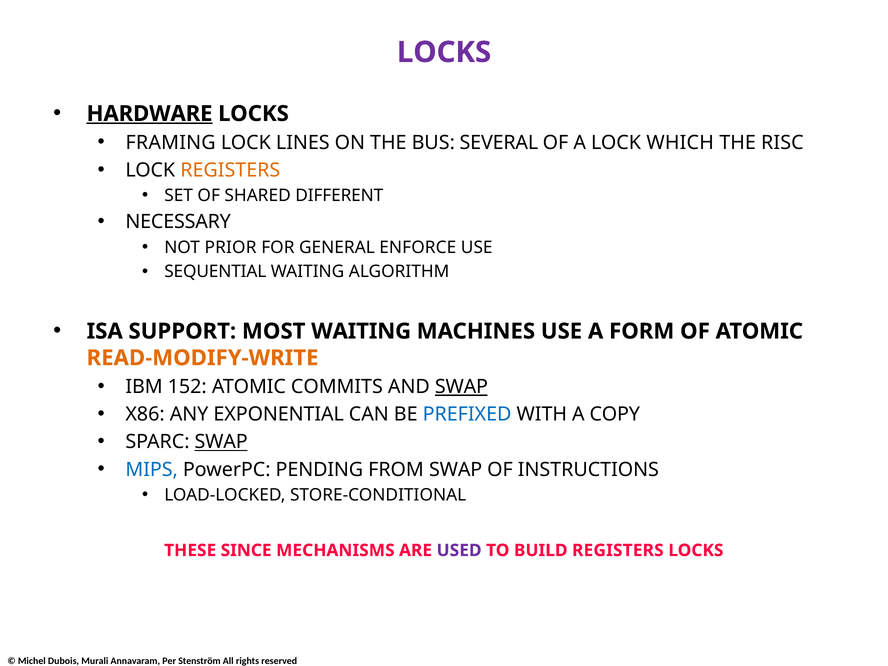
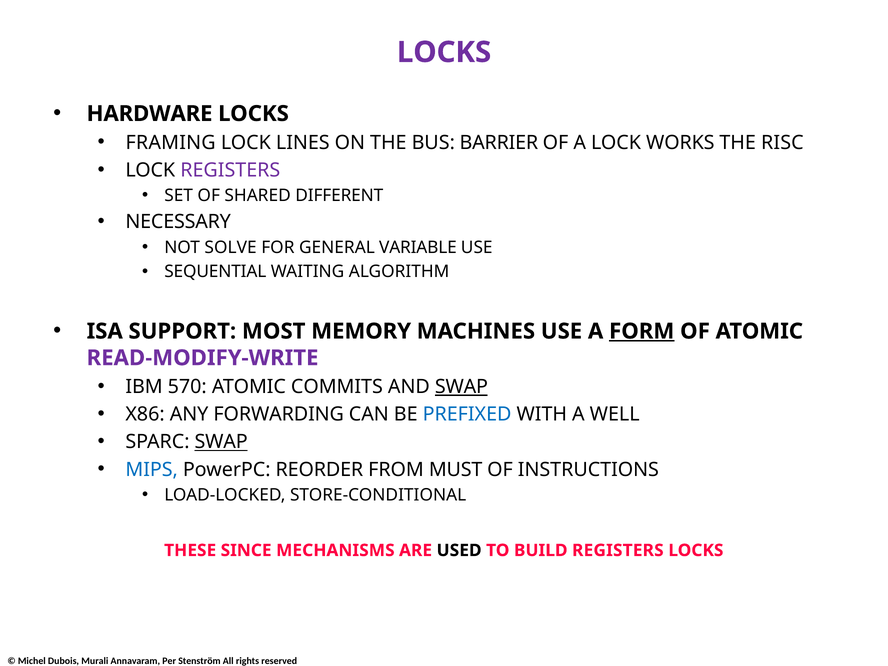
HARDWARE underline: present -> none (150, 114)
SEVERAL: SEVERAL -> BARRIER (499, 143)
WHICH: WHICH -> WORKS (680, 143)
REGISTERS colour: orange -> purple (230, 170)
PRIOR: PRIOR -> SOLVE (231, 247)
ENFORCE: ENFORCE -> VARIABLE (418, 247)
MOST WAITING: WAITING -> MEMORY (361, 331)
FORM underline: none -> present (642, 331)
READ-MODIFY-WRITE colour: orange -> purple (203, 358)
152: 152 -> 570 (187, 387)
EXPONENTIAL: EXPONENTIAL -> FORWARDING (279, 414)
COPY: COPY -> WELL (615, 414)
PENDING: PENDING -> REORDER (319, 470)
FROM SWAP: SWAP -> MUST (456, 470)
USED colour: purple -> black (459, 550)
